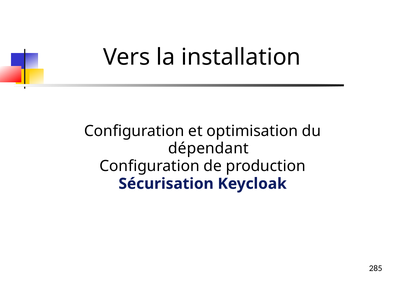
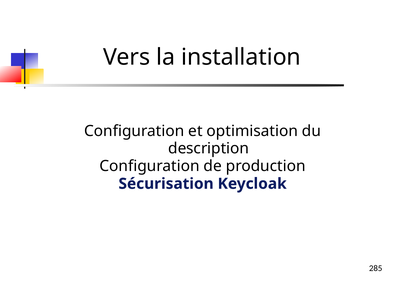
dépendant: dépendant -> description (209, 149)
